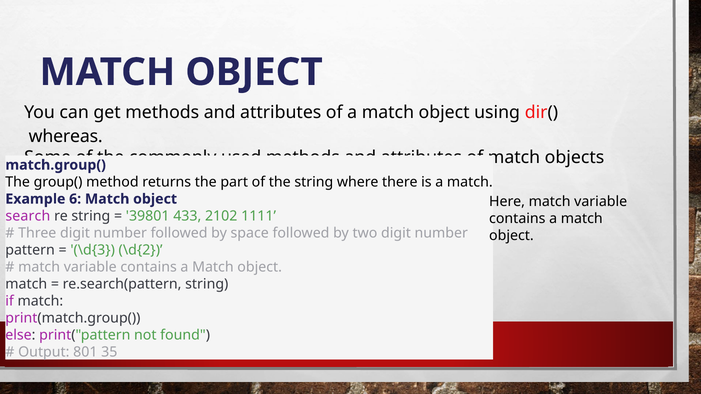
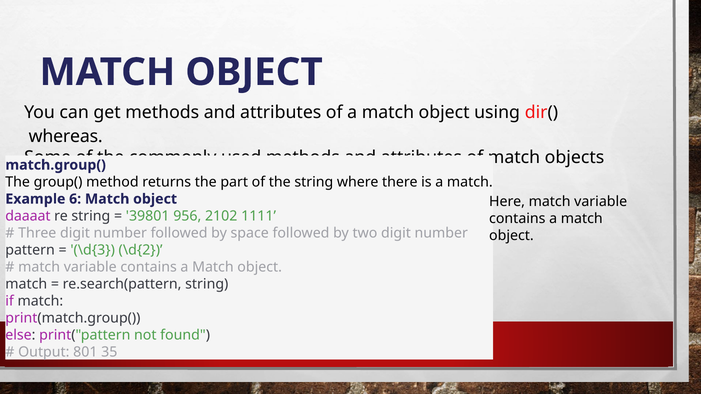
search: search -> daaaat (28, 216)
433: 433 -> 956 (187, 216)
